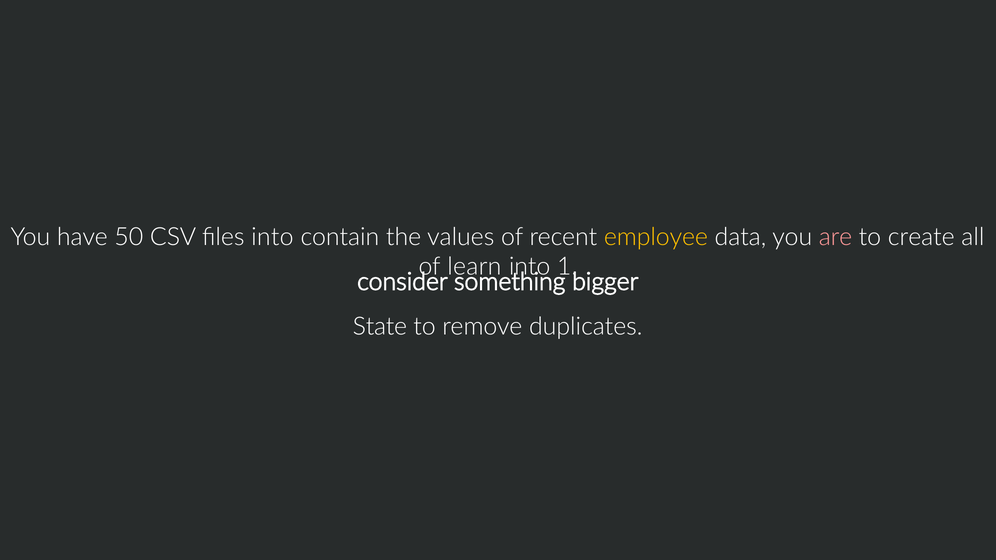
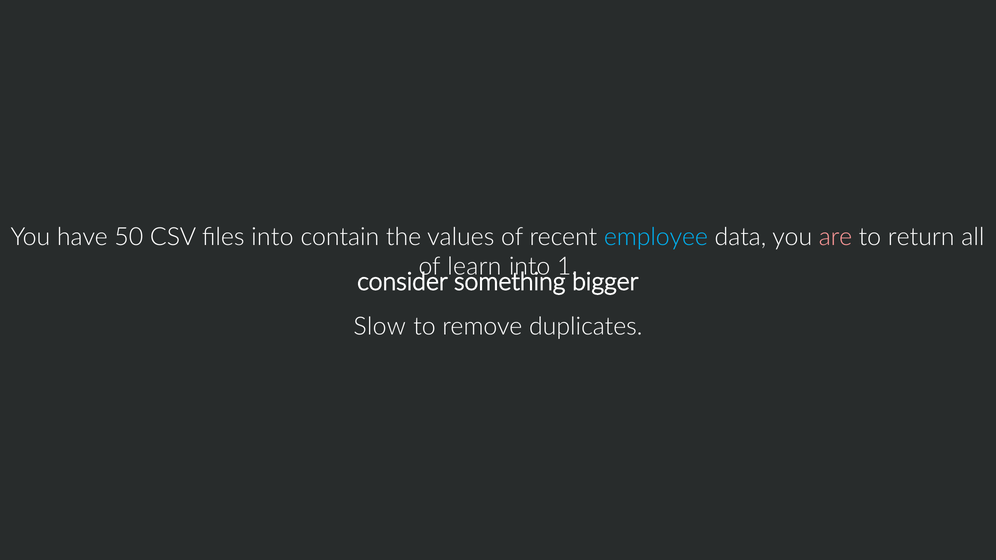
employee colour: yellow -> light blue (656, 237)
create: create -> return (921, 237)
State: State -> Slow (380, 327)
